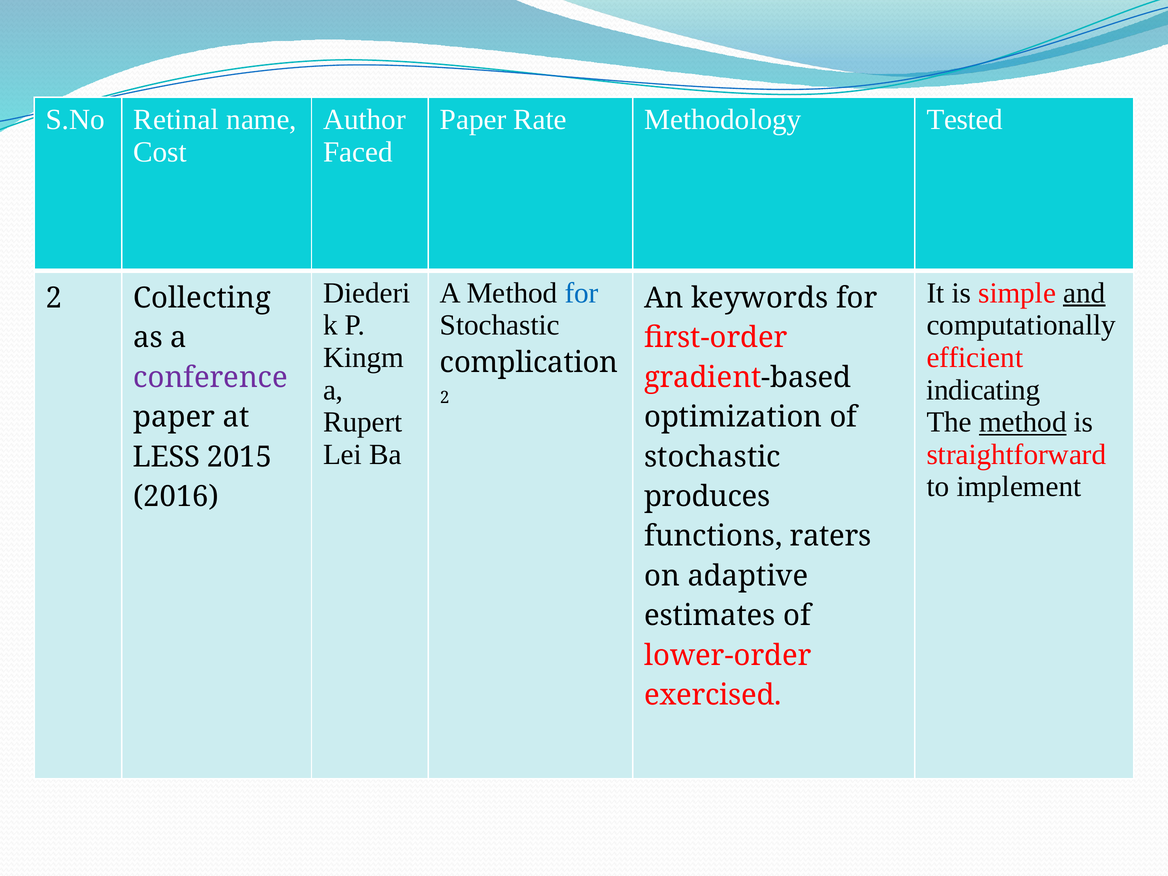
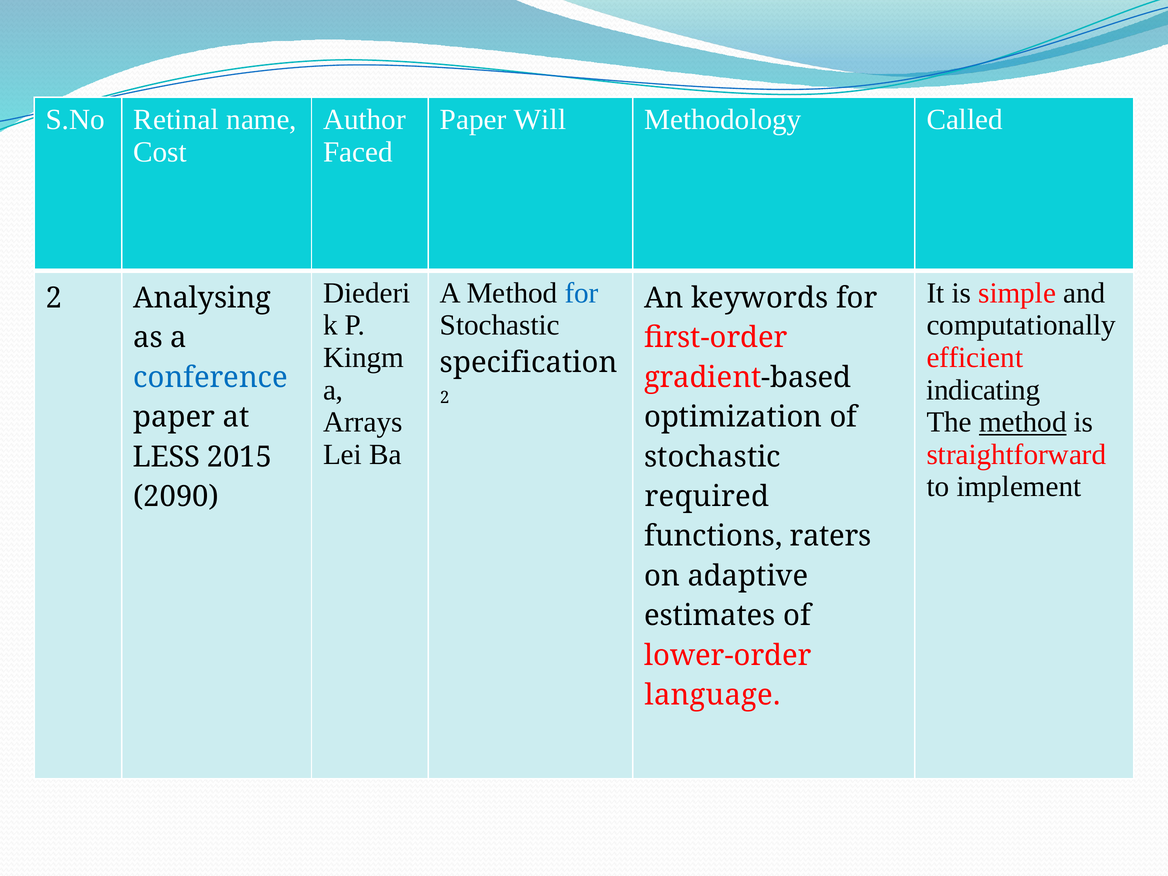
Rate: Rate -> Will (540, 120)
Tested: Tested -> Called (965, 120)
and underline: present -> none (1084, 293)
Collecting: Collecting -> Analysing (202, 298)
complication: complication -> specification (529, 363)
conference colour: purple -> blue (211, 377)
Rupert: Rupert -> Arrays (363, 422)
2016: 2016 -> 2090 (176, 497)
produces: produces -> required (707, 497)
exercised: exercised -> language (713, 695)
